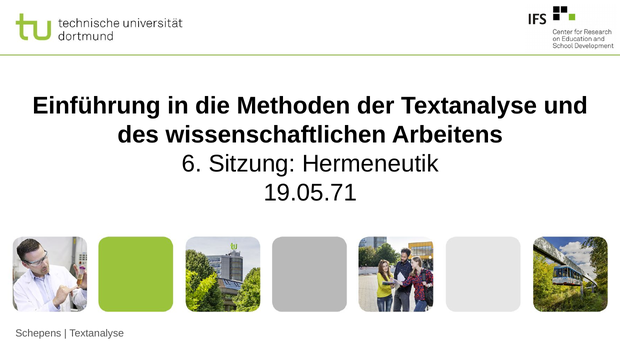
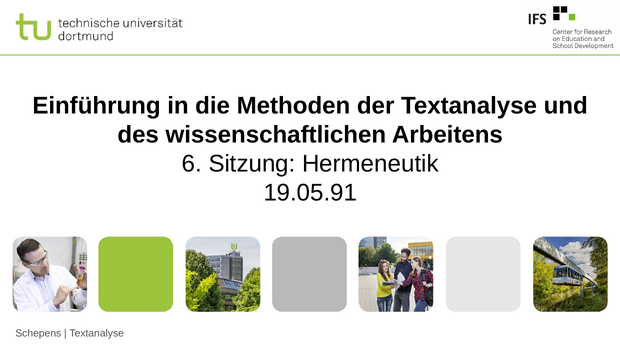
19.05.71: 19.05.71 -> 19.05.91 (310, 193)
